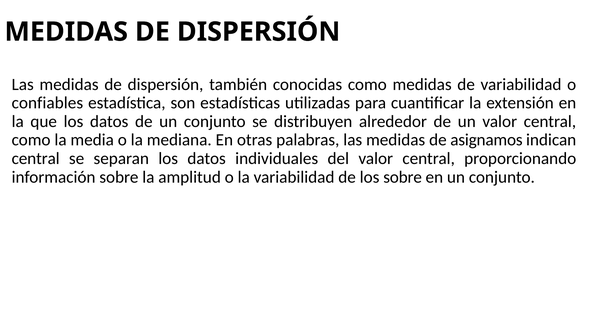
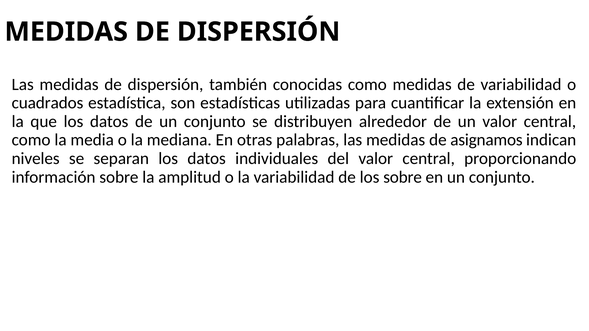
confiables: confiables -> cuadrados (47, 103)
central: central -> niveles (36, 159)
